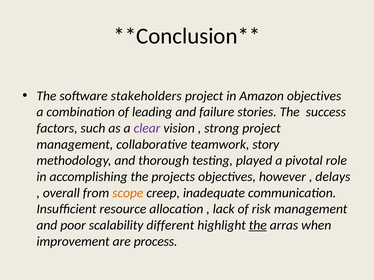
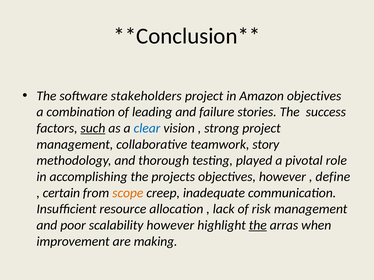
such underline: none -> present (93, 128)
clear colour: purple -> blue (147, 128)
delays: delays -> define (333, 177)
overall: overall -> certain (61, 193)
scalability different: different -> however (170, 226)
process: process -> making (156, 242)
